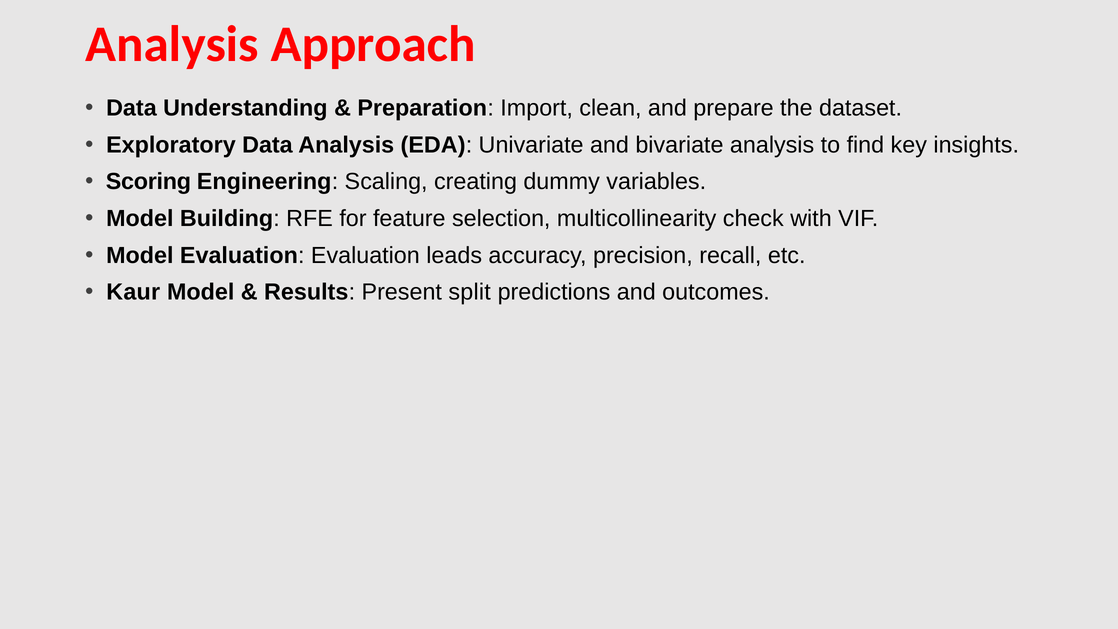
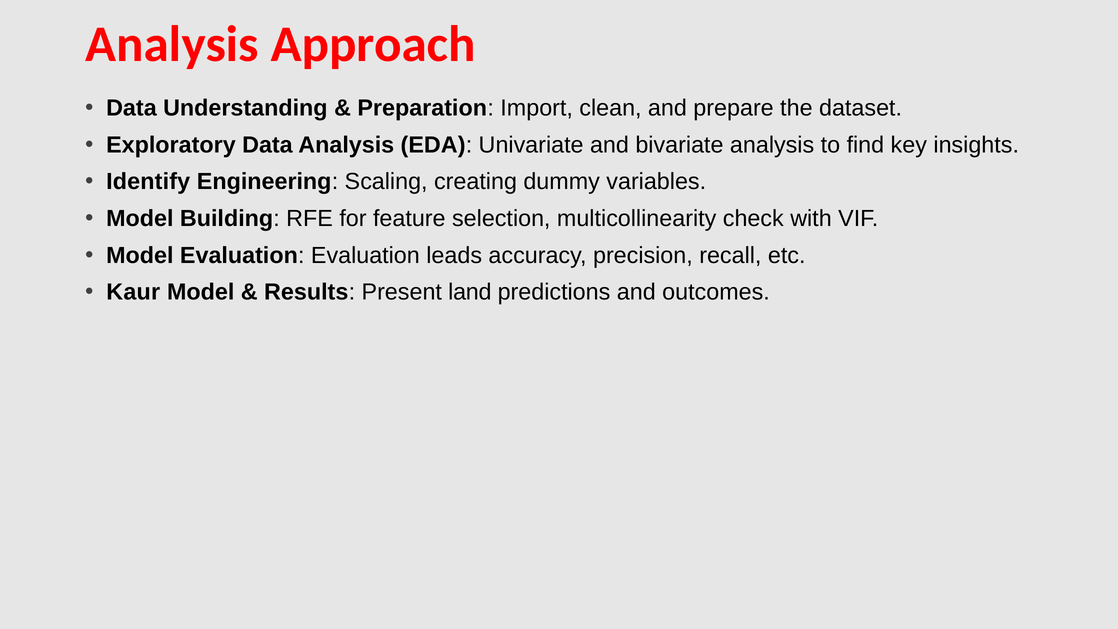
Scoring: Scoring -> Identify (148, 182)
split: split -> land (470, 292)
